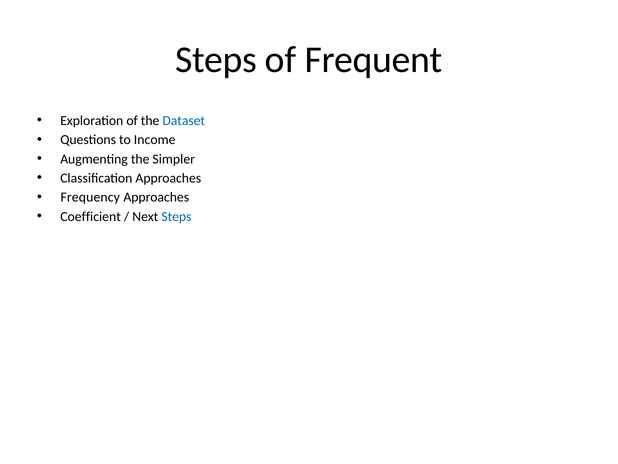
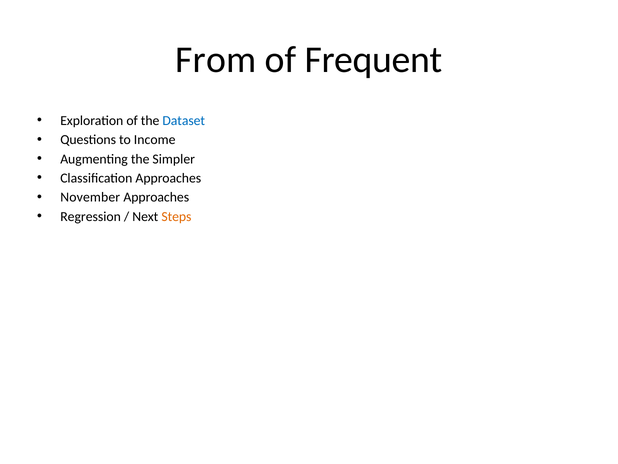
Steps: Steps -> From (216, 60)
Frequency: Frequency -> November (90, 197)
Coefficient: Coefficient -> Regression (91, 216)
Steps colour: blue -> orange (176, 216)
